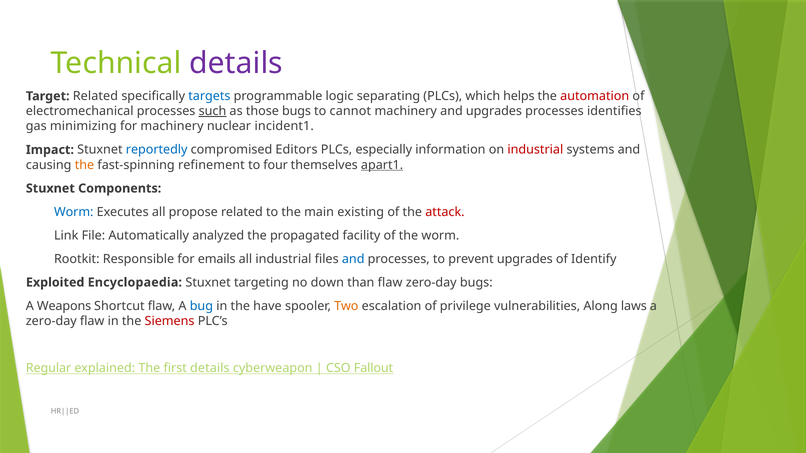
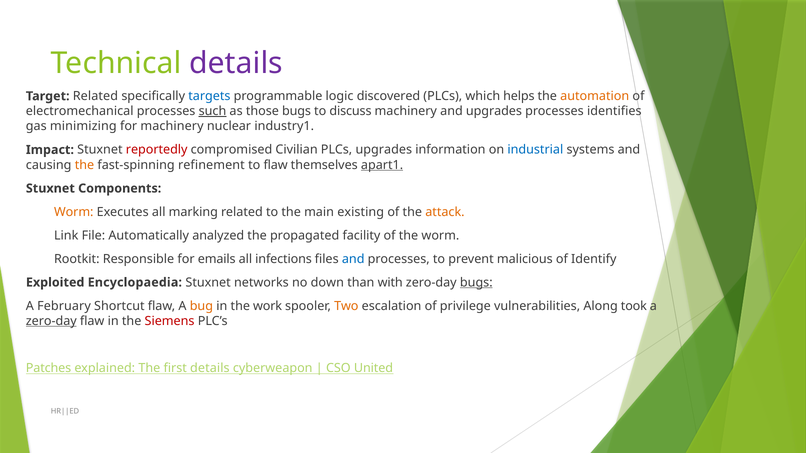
separating: separating -> discovered (389, 96)
automation colour: red -> orange (595, 96)
cannot: cannot -> discuss (350, 111)
incident1: incident1 -> industry1 (284, 126)
reportedly colour: blue -> red (157, 150)
Editors: Editors -> Civilian (297, 150)
PLCs especially: especially -> upgrades (384, 150)
industrial colour: red -> blue (535, 150)
to four: four -> flaw (276, 165)
Worm colour: blue -> orange (74, 212)
propose: propose -> marking (193, 212)
attack colour: red -> orange (445, 212)
all industrial: industrial -> infections (284, 259)
prevent upgrades: upgrades -> malicious (525, 259)
targeting: targeting -> networks (261, 283)
than flaw: flaw -> with (390, 283)
bugs underline: none -> present (476, 283)
Weapons: Weapons -> February (64, 306)
bug colour: blue -> orange (201, 306)
have: have -> work (268, 306)
laws: laws -> took (634, 306)
zero-day underline: none -> present (51, 321)
Regular: Regular -> Patches (49, 368)
Fallout: Fallout -> United (373, 368)
